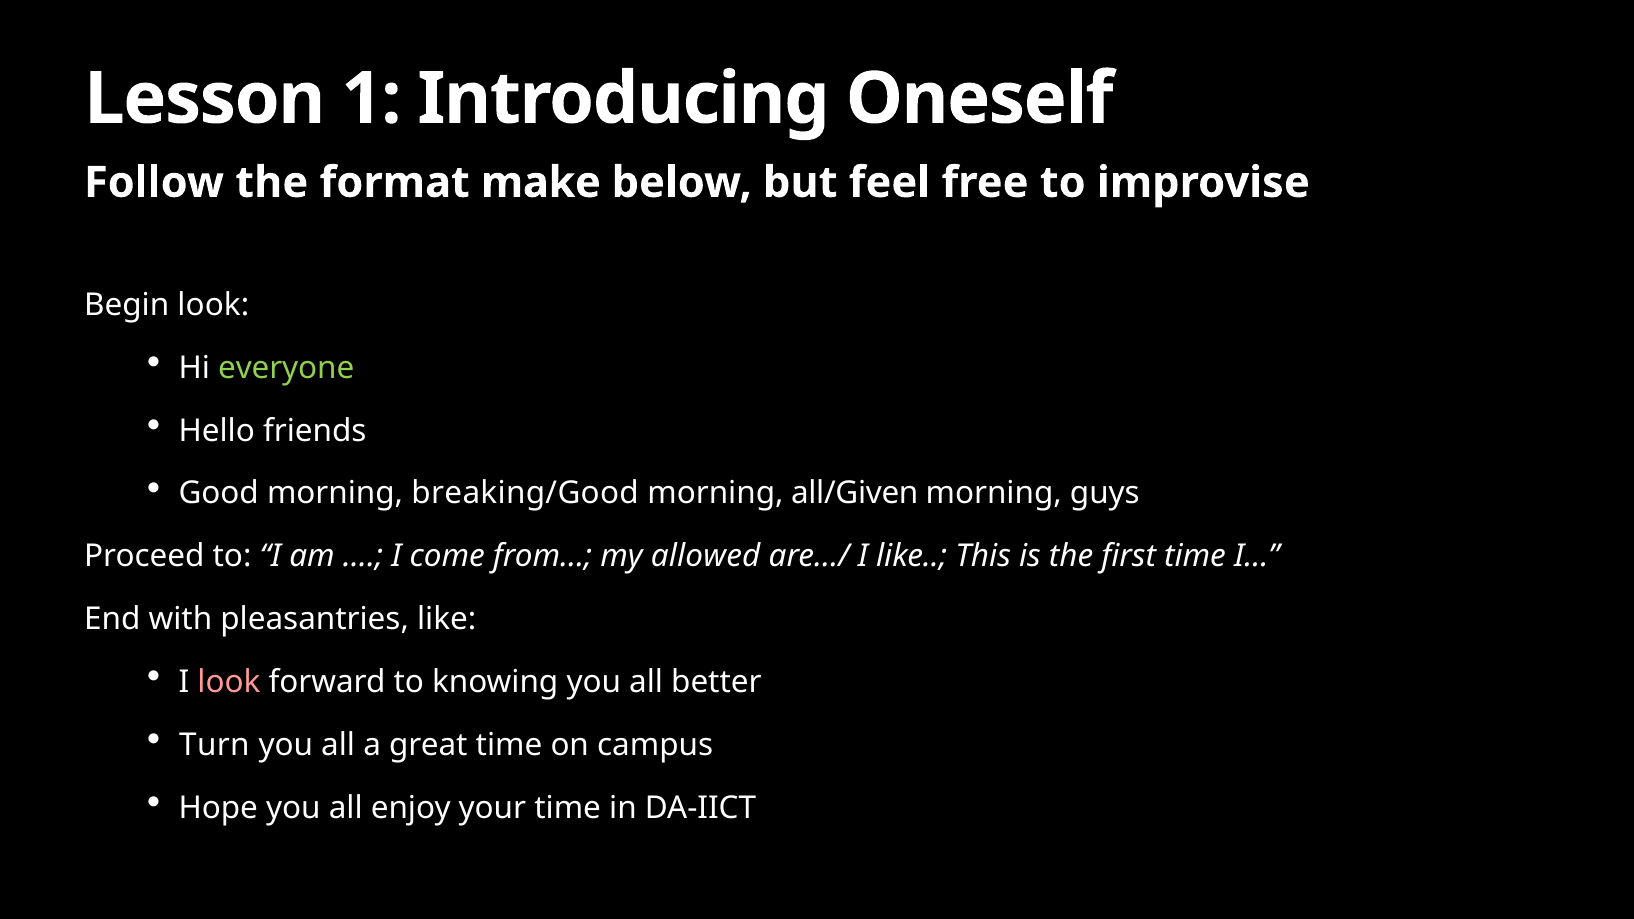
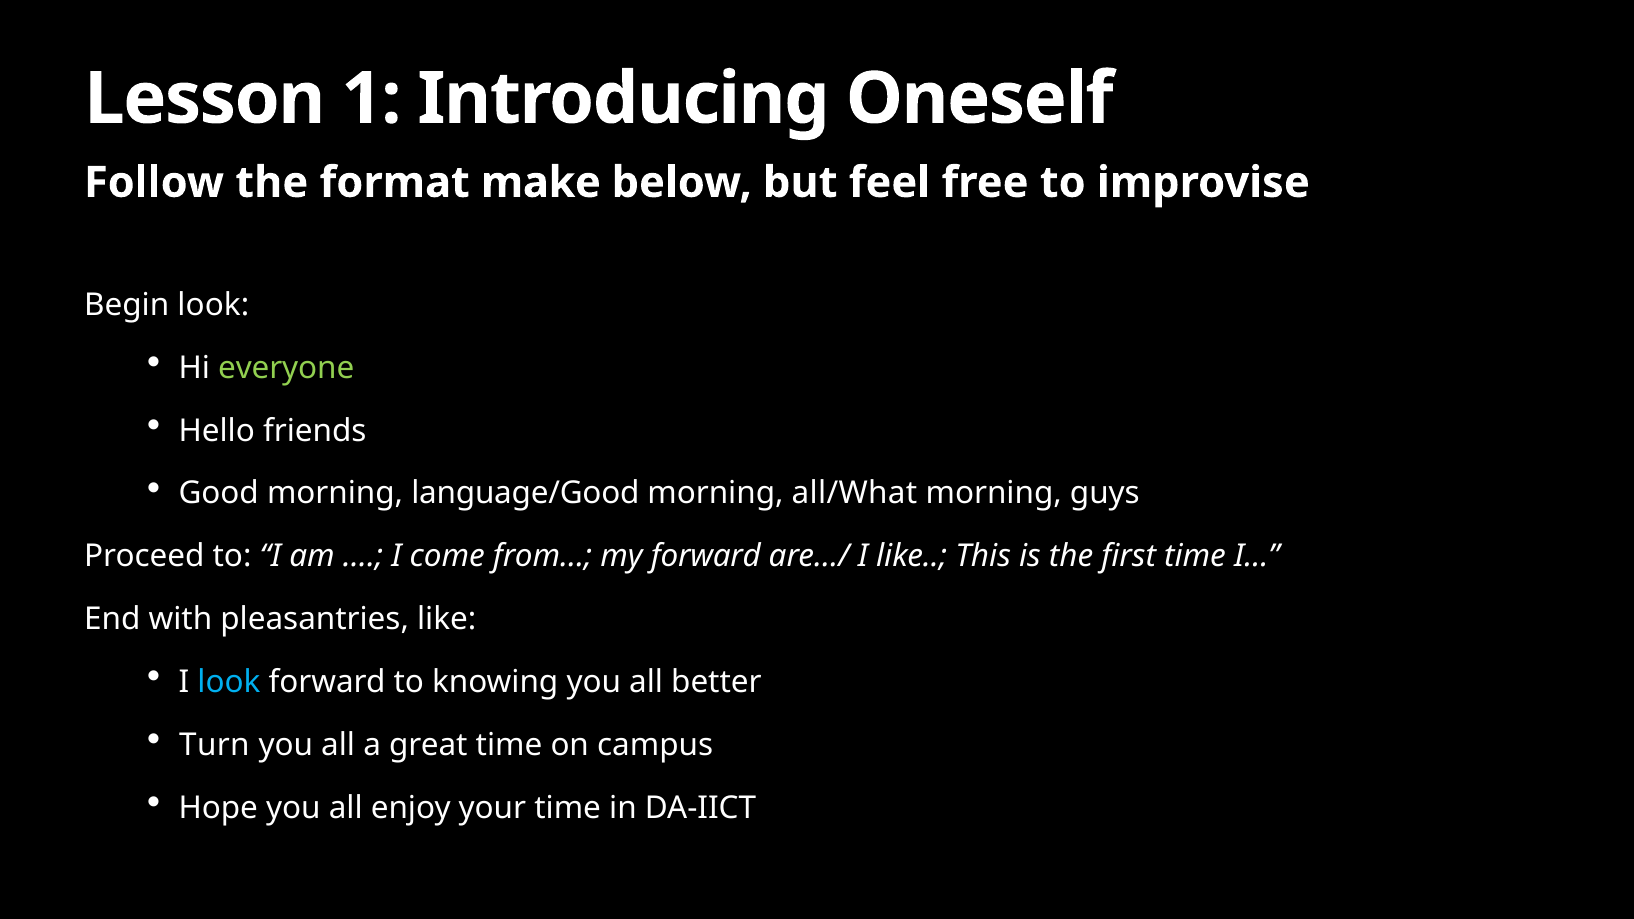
breaking/Good: breaking/Good -> language/Good (525, 494)
all/Given: all/Given -> all/What (854, 494)
my allowed: allowed -> forward (706, 557)
look colour: pink -> light blue (229, 682)
